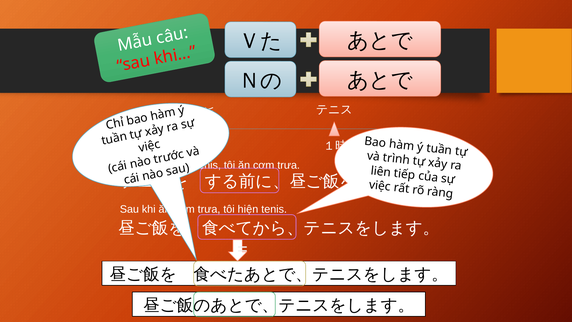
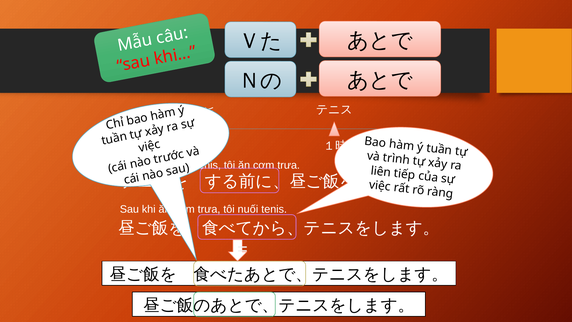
hiện: hiện -> nuối (248, 209)
